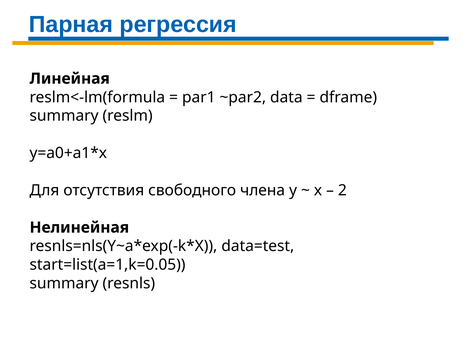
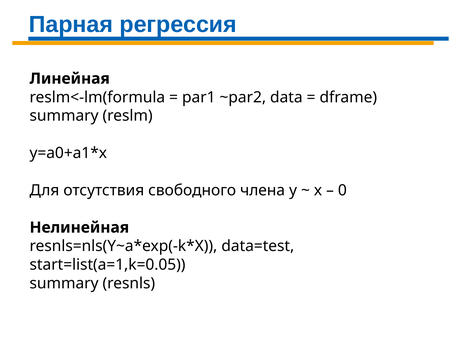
2: 2 -> 0 (342, 190)
